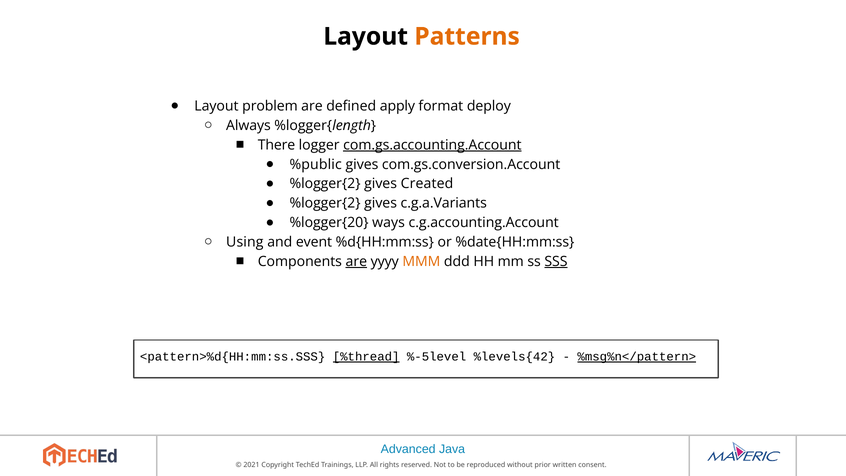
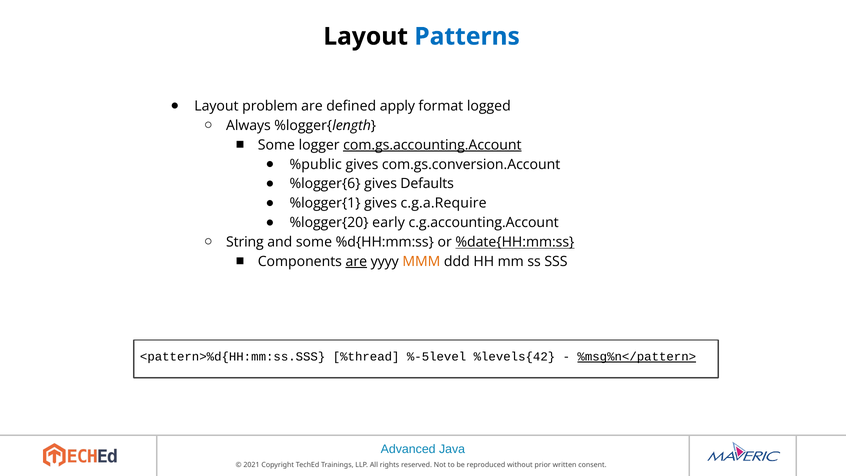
Patterns colour: orange -> blue (467, 36)
deploy: deploy -> logged (489, 106)
There: There -> Some (276, 145)
%logger{2: %logger{2 -> %logger{6 (325, 184)
Created: Created -> Defaults (427, 184)
%logger{2: %logger{2 -> %logger{1 (325, 203)
c.g.a.Variants: c.g.a.Variants -> c.g.a.Require (444, 203)
ways: ways -> early (389, 223)
Using: Using -> String (245, 242)
and event: event -> some (314, 242)
%date{HH:mm:ss underline: none -> present (515, 242)
SSS underline: present -> none (556, 261)
%thread underline: present -> none (366, 357)
